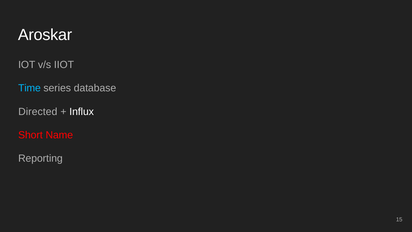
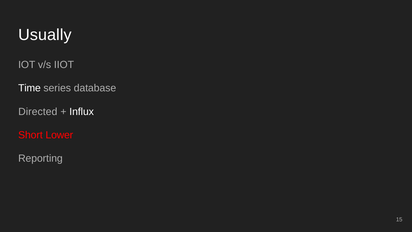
Aroskar: Aroskar -> Usually (45, 35)
Time colour: light blue -> white (29, 88)
Name: Name -> Lower (59, 135)
